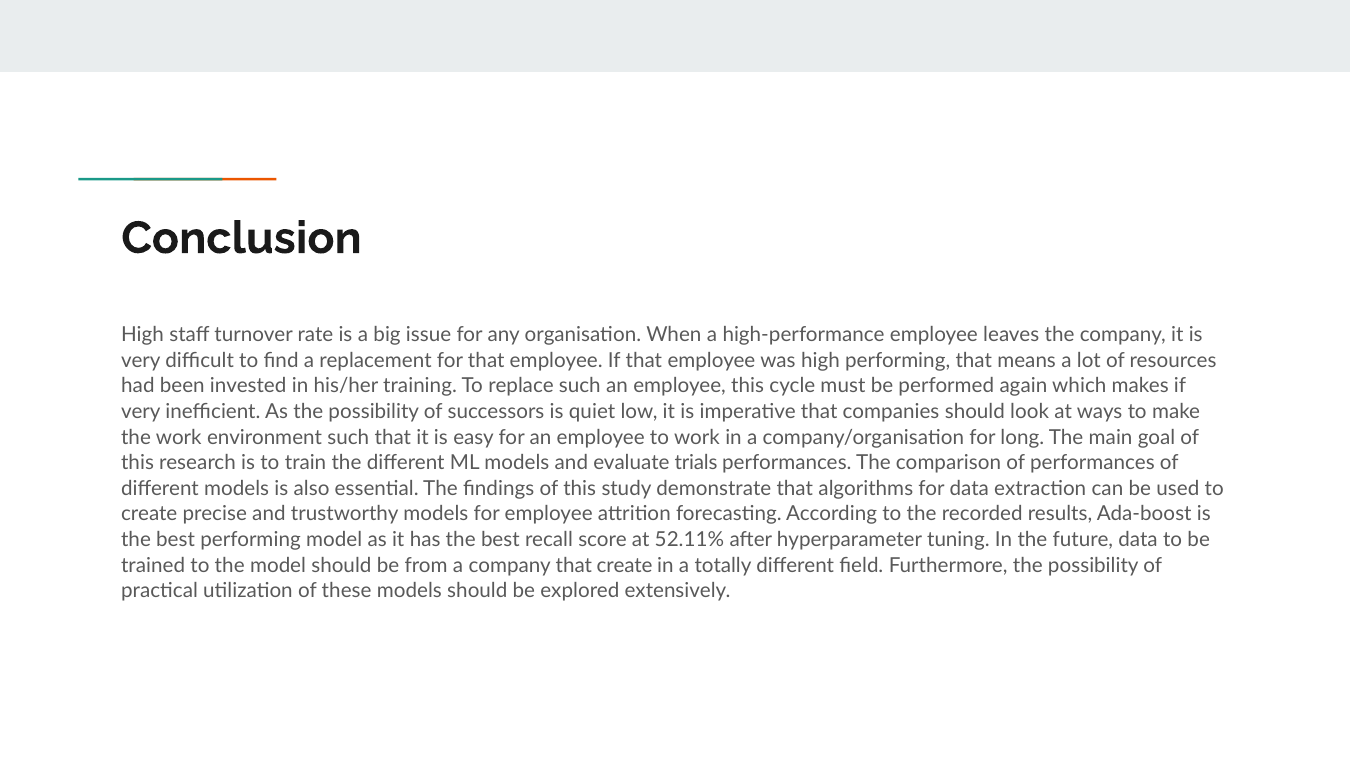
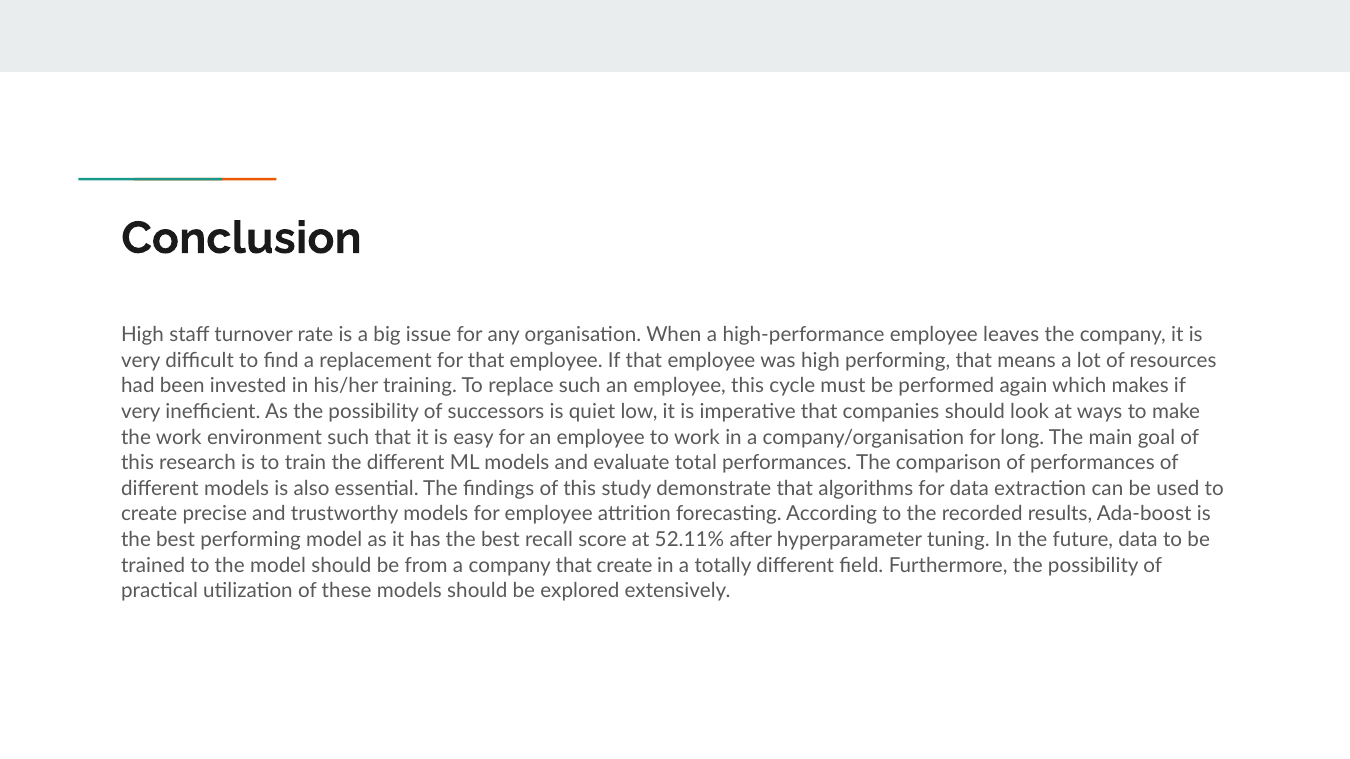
trials: trials -> total (696, 463)
